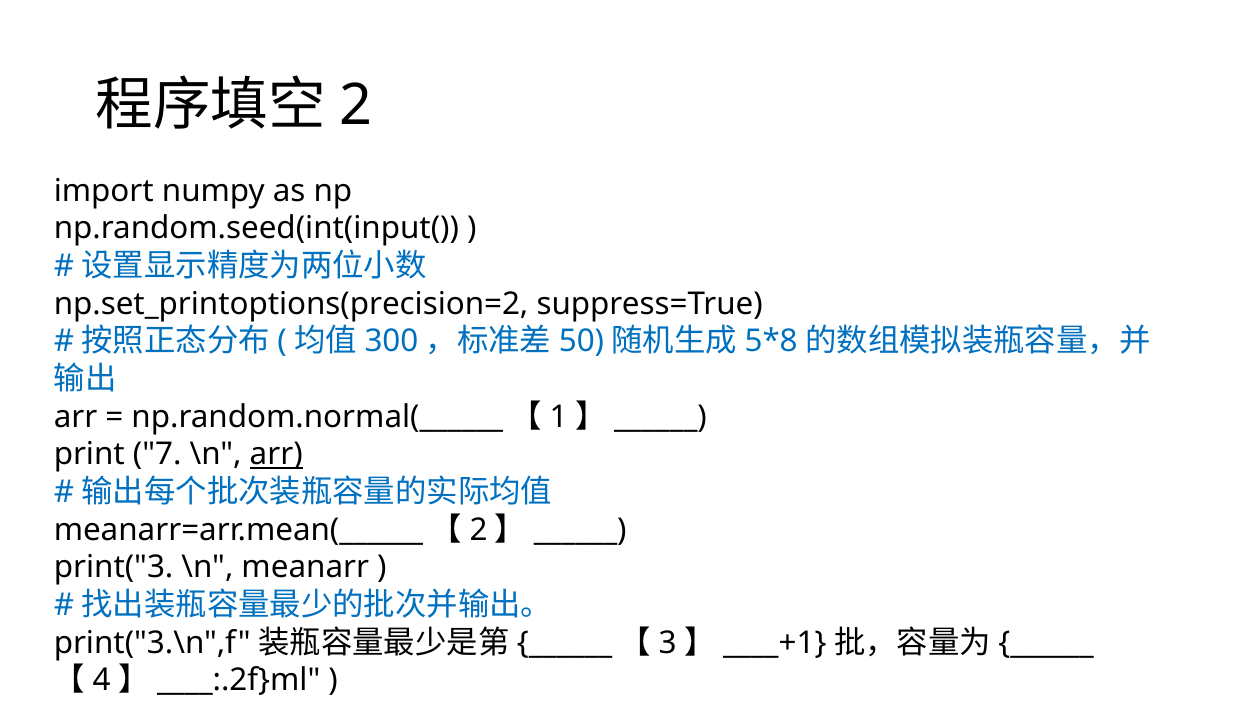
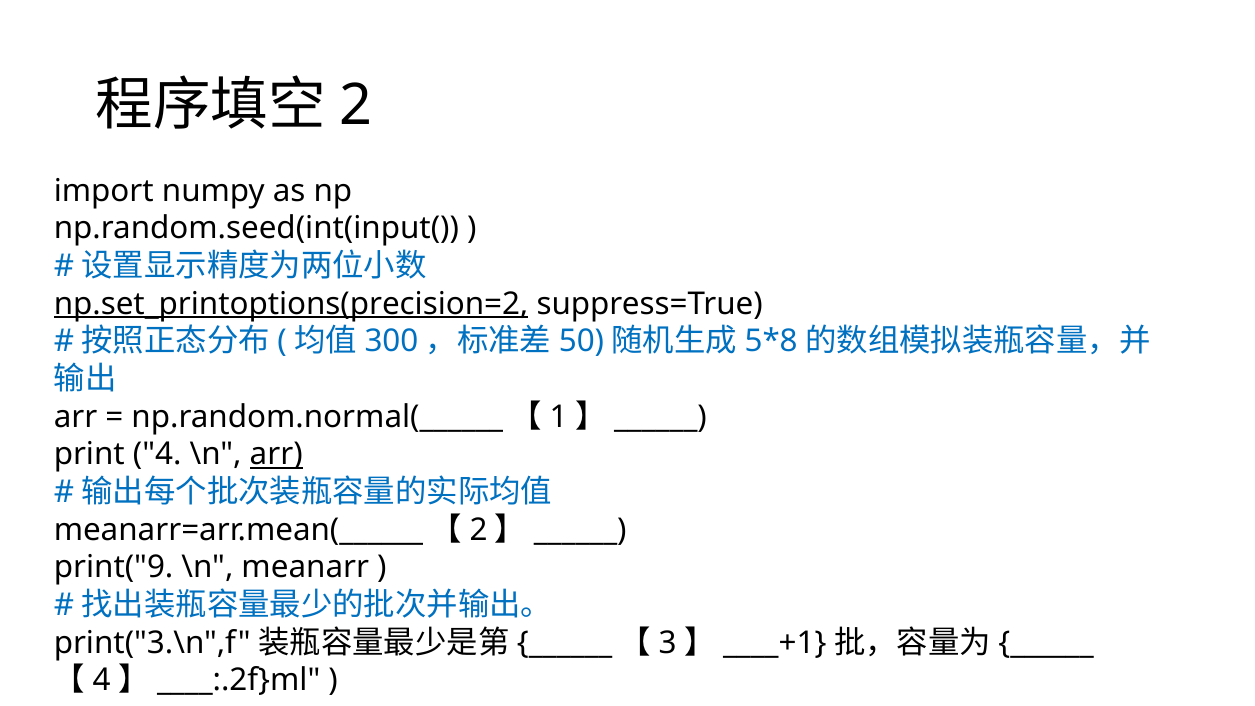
np.set_printoptions(precision=2 underline: none -> present (291, 304)
print 7: 7 -> 4 (157, 454)
print("3: print("3 -> print("9 (114, 567)
